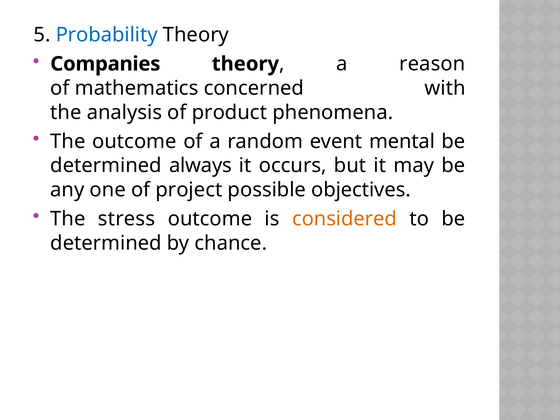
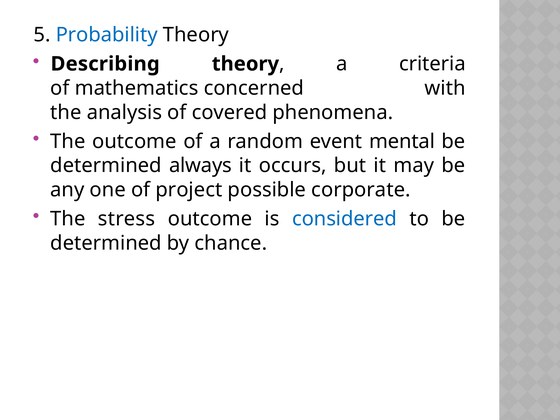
Companies: Companies -> Describing (105, 64)
reason: reason -> criteria (432, 64)
product: product -> covered (229, 112)
objectives: objectives -> corporate (361, 190)
considered colour: orange -> blue (345, 219)
